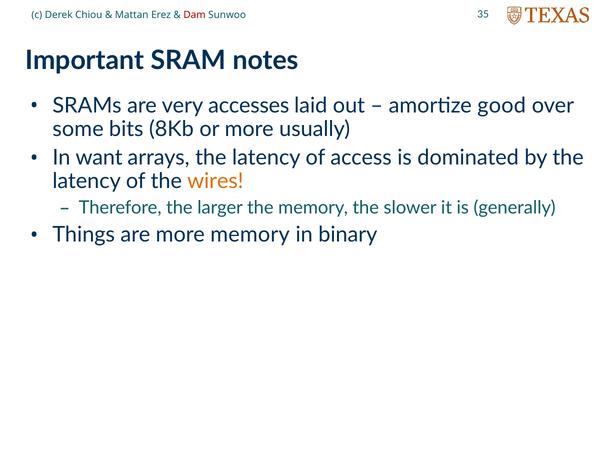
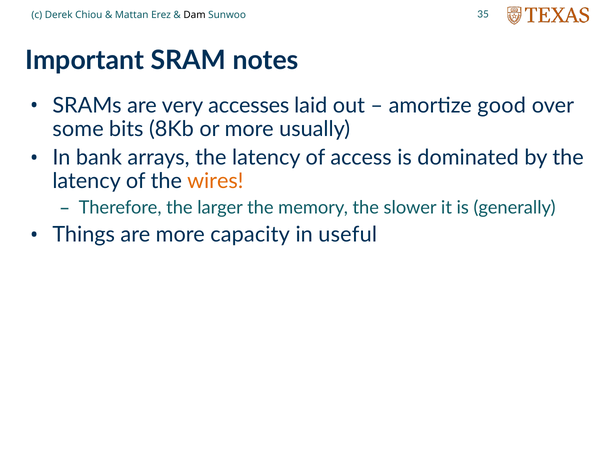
Dam colour: red -> black (195, 15)
want: want -> bank (99, 158)
more memory: memory -> capacity (250, 235)
binary: binary -> useful (348, 235)
